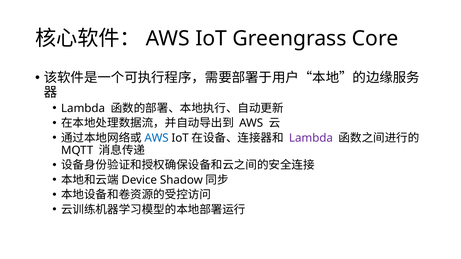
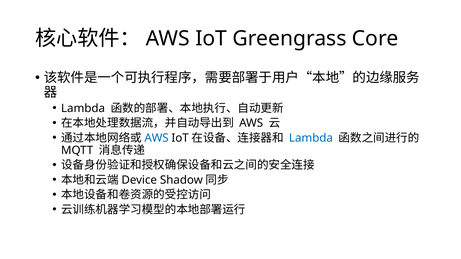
Lambda colour: purple -> blue (311, 138)
